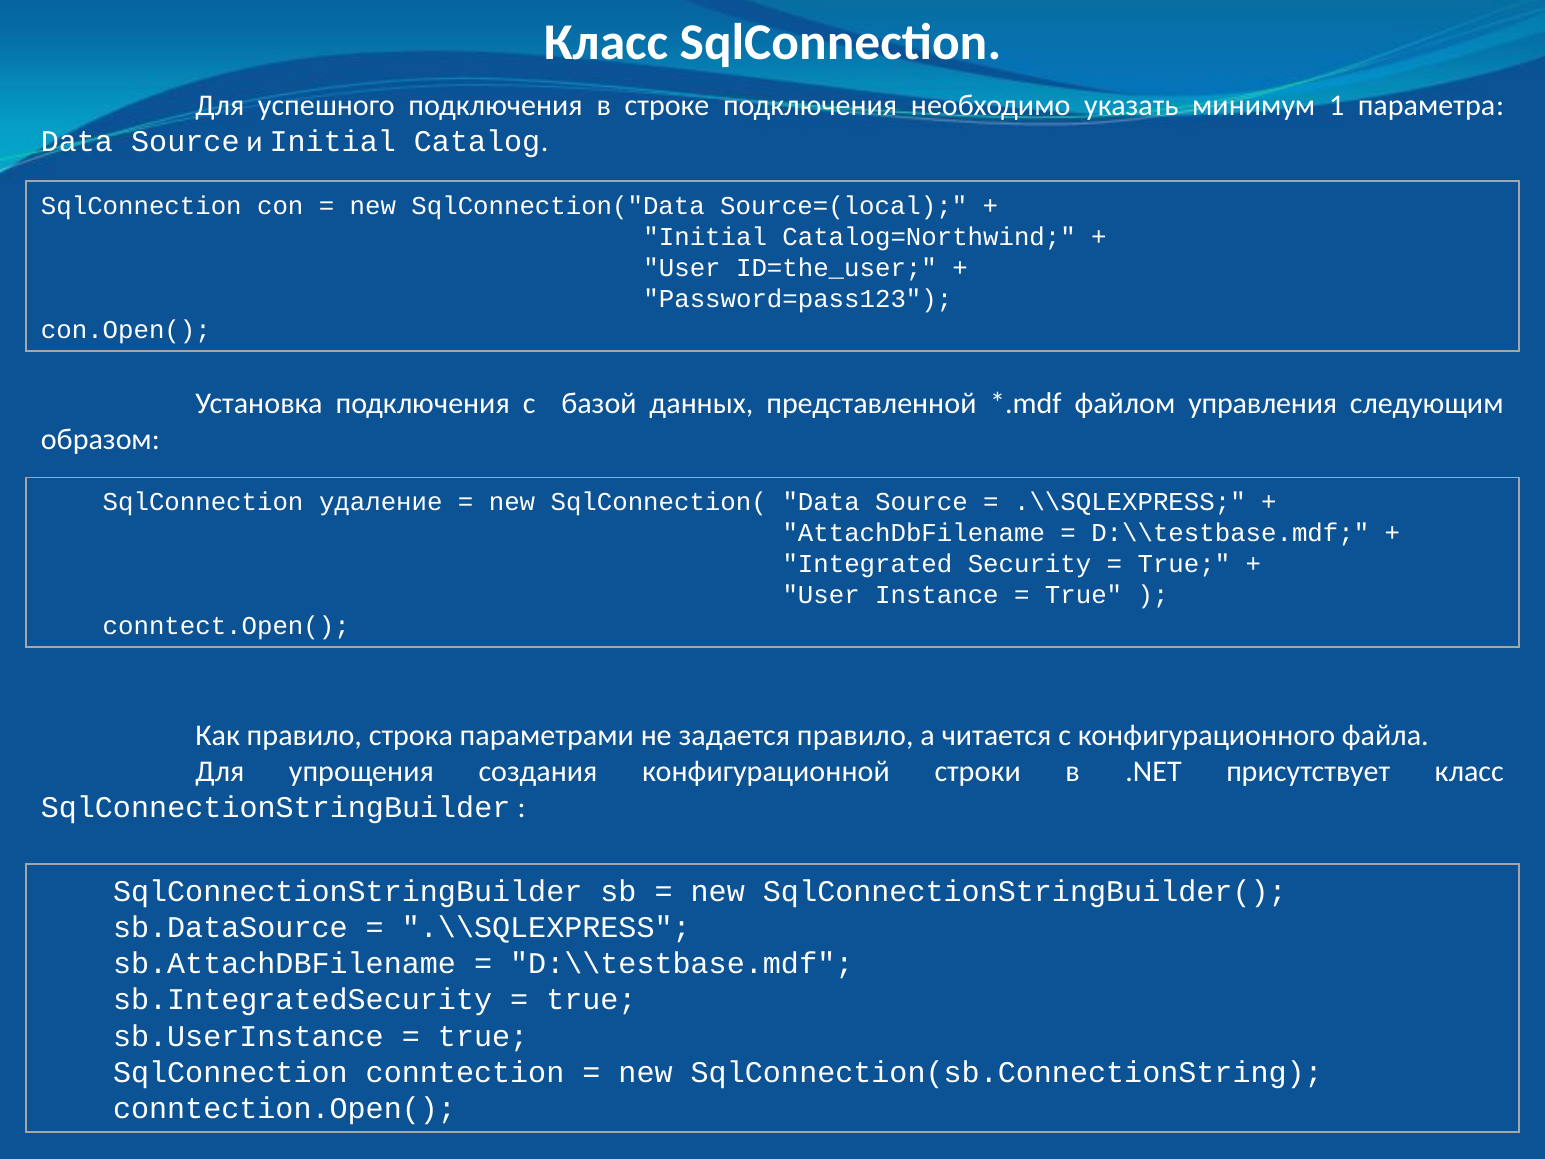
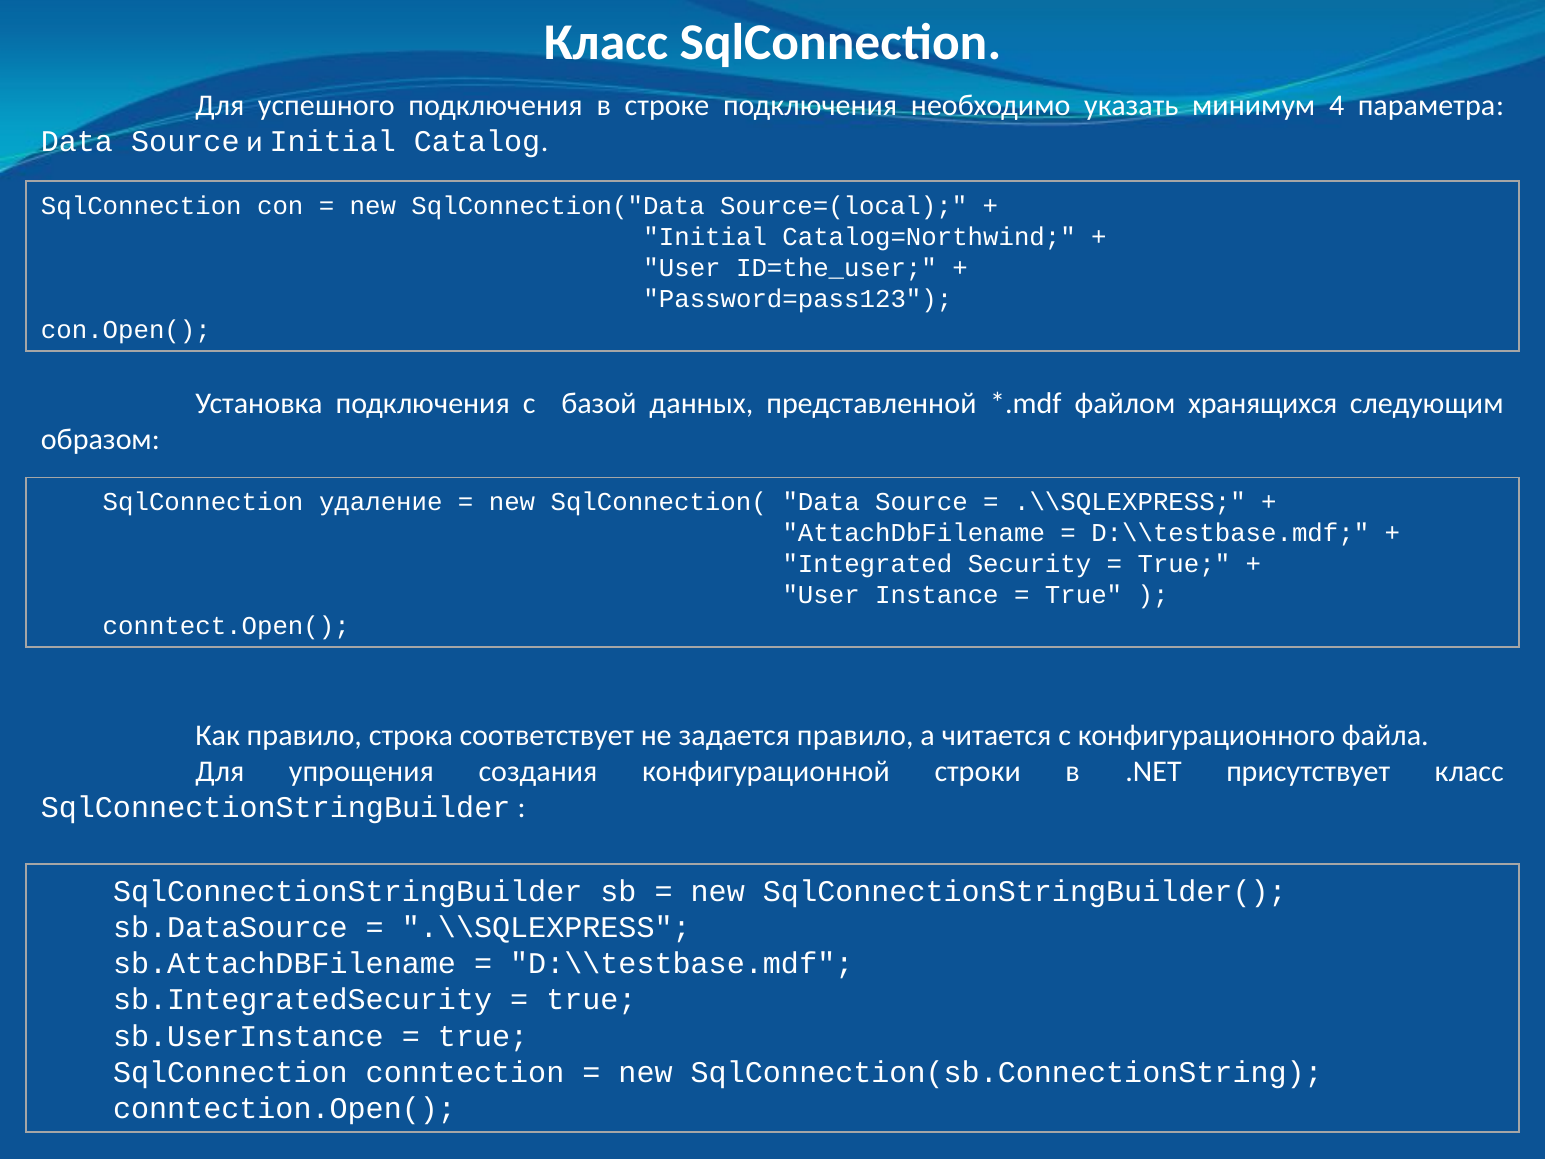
1: 1 -> 4 (1337, 106)
управления: управления -> хранящихся (1263, 403)
параметрами: параметрами -> соответствует (547, 735)
